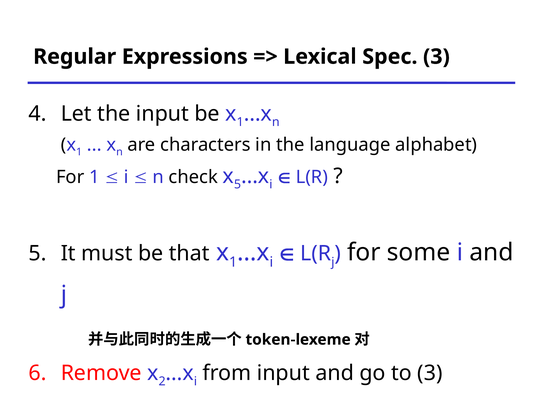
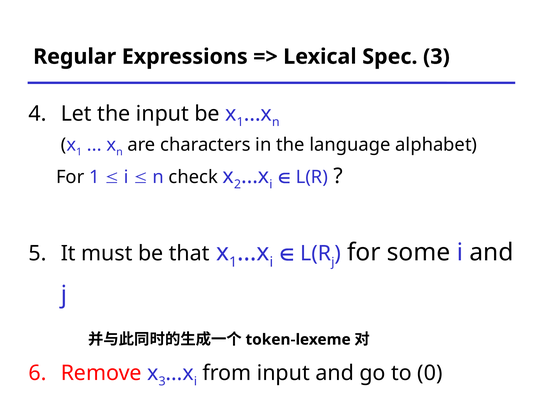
5: 5 -> 2 (238, 185)
2: 2 -> 3 (162, 382)
to 3: 3 -> 0 (430, 373)
